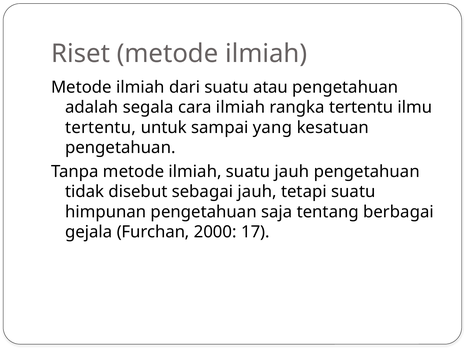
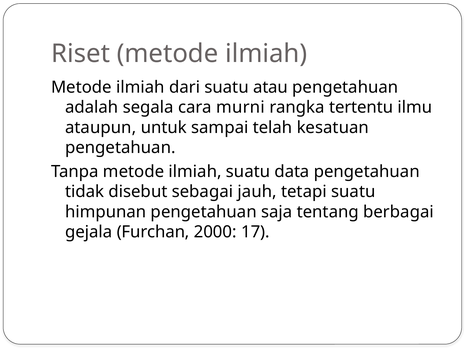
cara ilmiah: ilmiah -> murni (240, 107)
tertentu: tertentu -> ataupun (101, 127)
yang: yang -> telah (273, 127)
suatu jauh: jauh -> data (292, 171)
